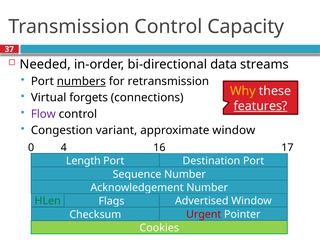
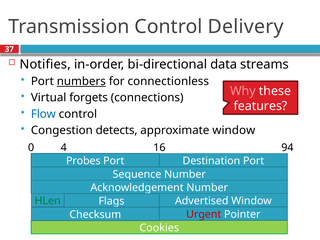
Capacity: Capacity -> Delivery (246, 27)
Needed: Needed -> Notifies (45, 64)
retransmission: retransmission -> connectionless (168, 81)
Why colour: yellow -> pink (243, 91)
features underline: present -> none (261, 106)
Flow colour: purple -> blue (43, 114)
variant: variant -> detects (117, 130)
17: 17 -> 94 (287, 148)
Length: Length -> Probes (83, 161)
